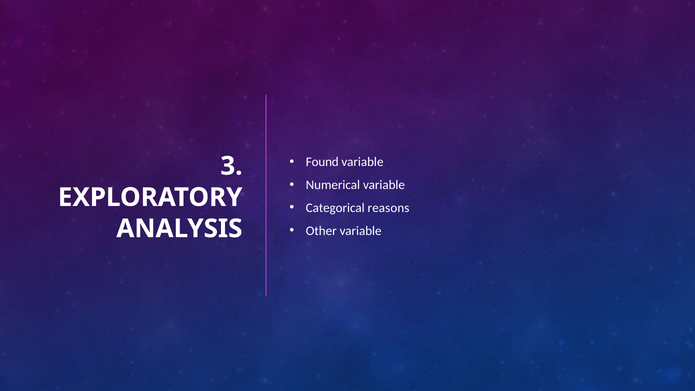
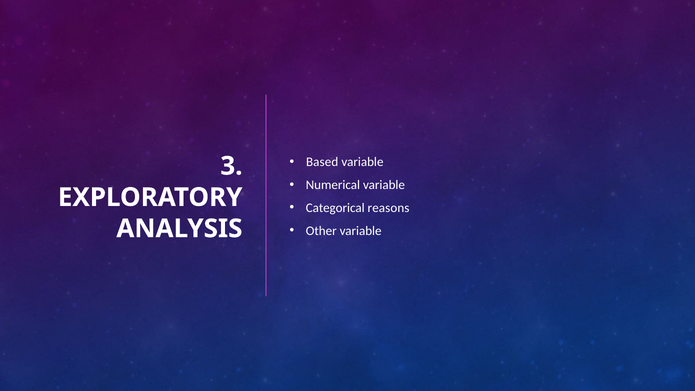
Found: Found -> Based (322, 162)
